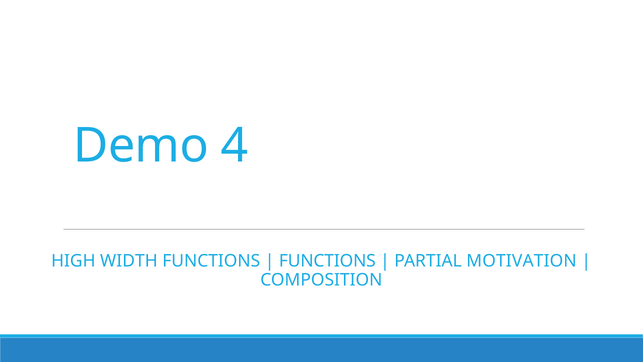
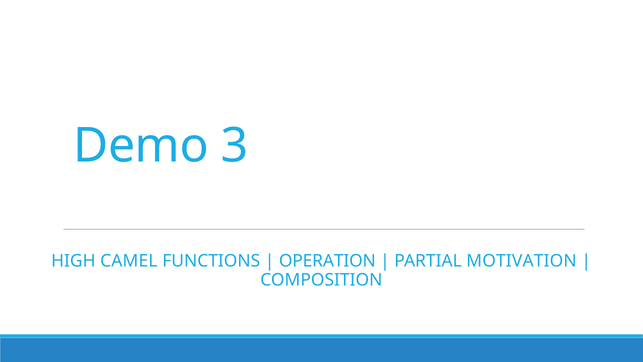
4: 4 -> 3 (234, 146)
WIDTH: WIDTH -> CAMEL (129, 261)
FUNCTIONS: FUNCTIONS -> OPERATION (327, 261)
